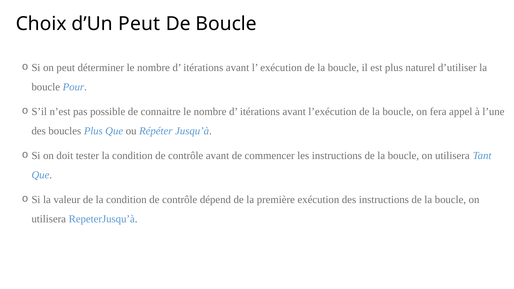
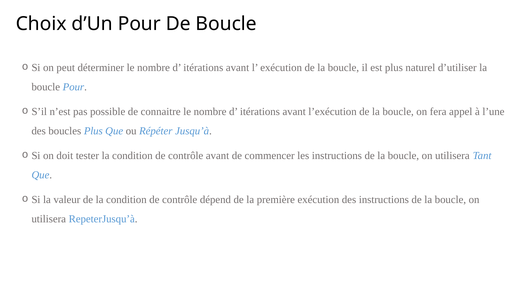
d’Un Peut: Peut -> Pour (139, 24)
